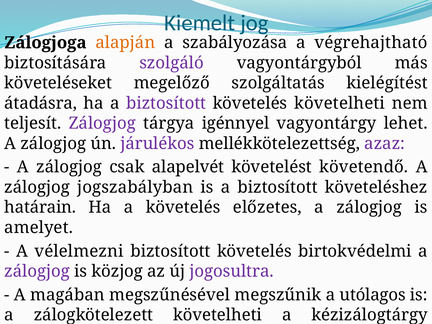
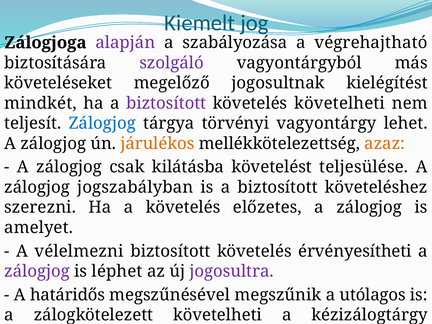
alapján colour: orange -> purple (125, 43)
szolgáltatás: szolgáltatás -> jogosultnak (278, 83)
átadásra: átadásra -> mindkét (40, 103)
Zálogjog colour: purple -> blue (102, 123)
igénnyel: igénnyel -> törvényi (235, 123)
járulékos colour: purple -> orange (157, 144)
azaz colour: purple -> orange (385, 144)
alapelvét: alapelvét -> kilátásba (188, 167)
követendő: követendő -> teljesülése (364, 167)
határain: határain -> szerezni (40, 207)
birtokvédelmi: birtokvédelmi -> érvényesítheti (355, 251)
közjog: közjog -> léphet (117, 271)
magában: magában -> határidős (68, 295)
